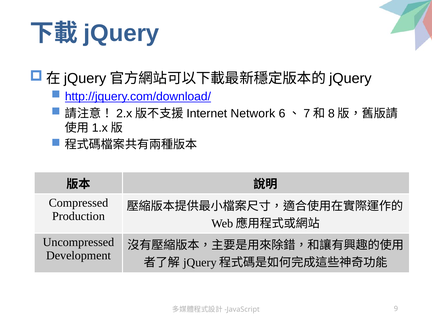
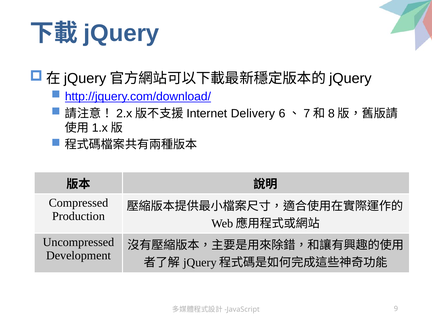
Network: Network -> Delivery (253, 113)
